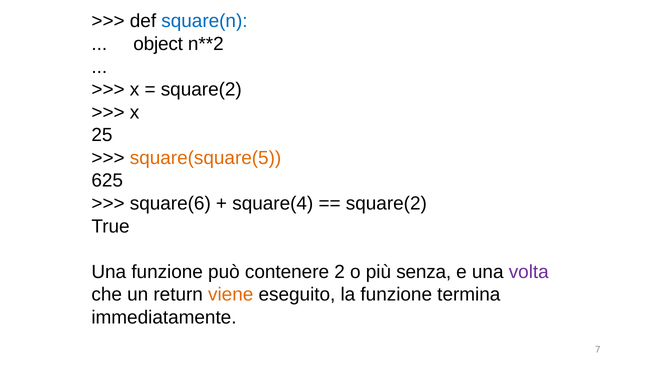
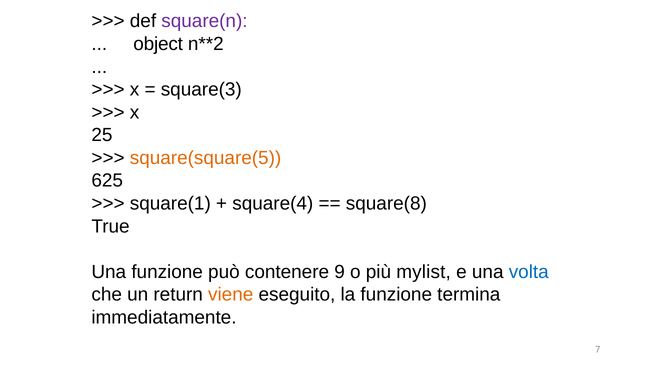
square(n colour: blue -> purple (204, 21)
square(2: square(2 -> square(3 (201, 89)
square(6: square(6 -> square(1 (170, 203)
square(2: square(2 -> square(8 (386, 203)
2: 2 -> 9 (340, 272)
senza: senza -> mylist (424, 272)
volta colour: purple -> blue (529, 272)
